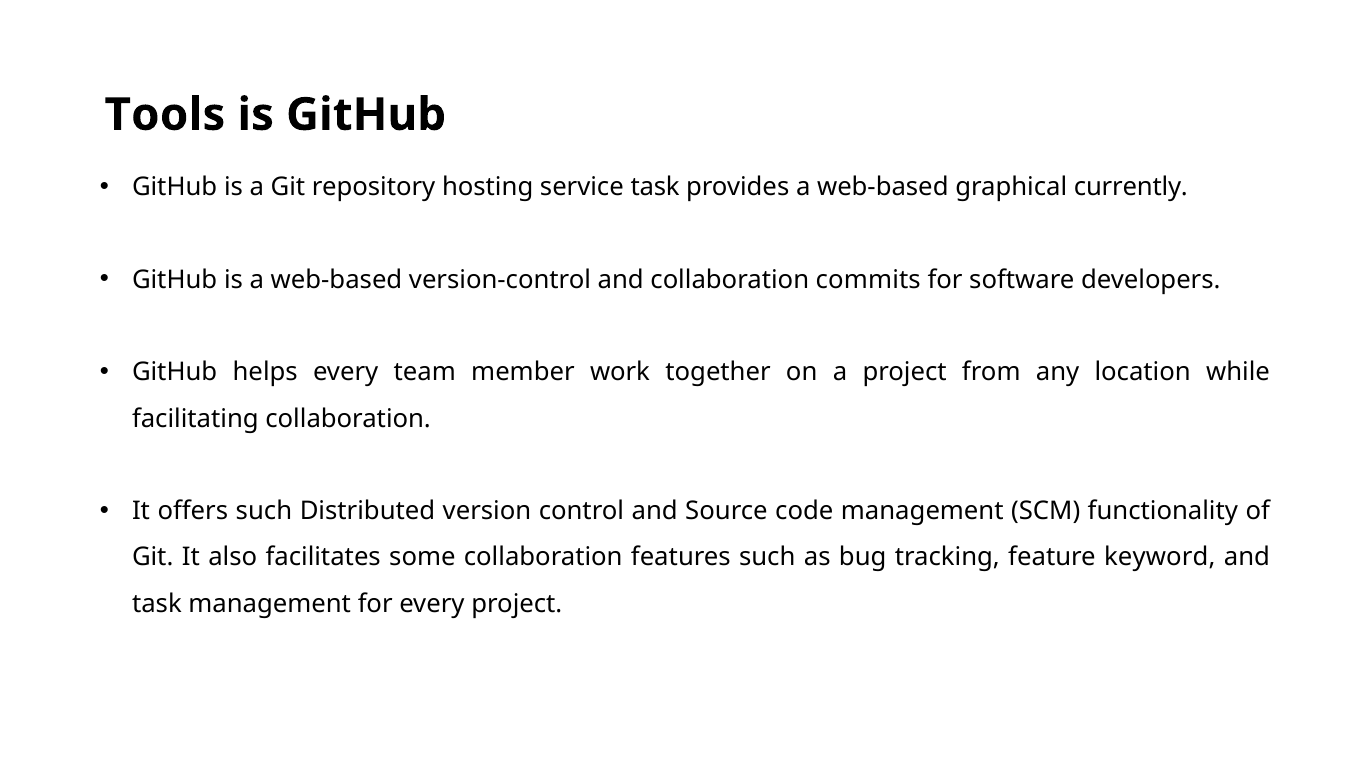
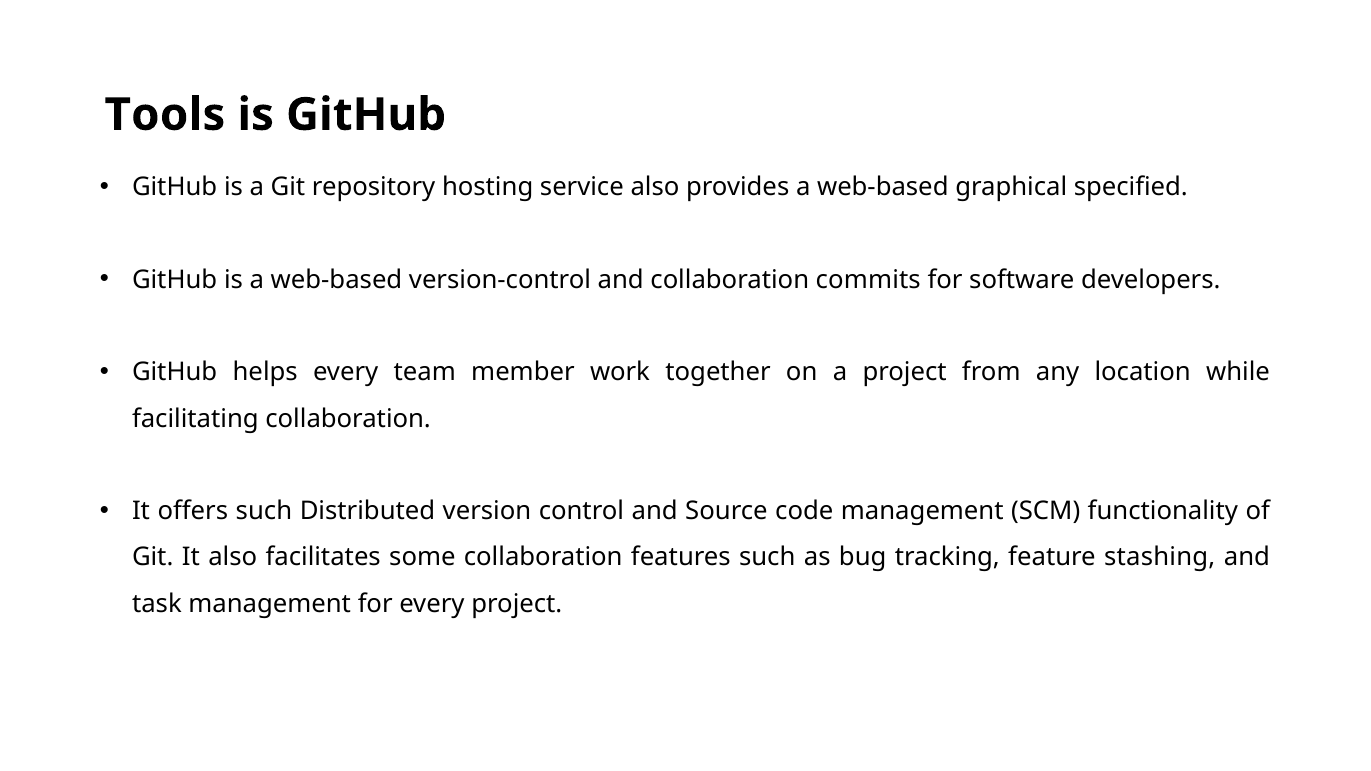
service task: task -> also (655, 187)
currently: currently -> specified (1131, 187)
keyword: keyword -> stashing (1160, 558)
